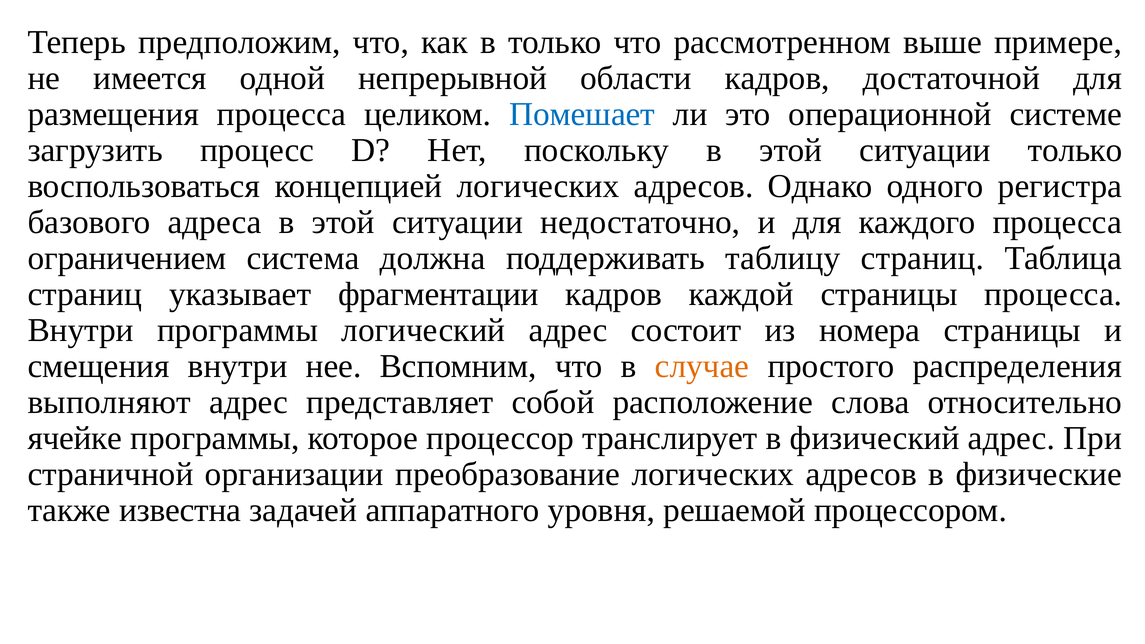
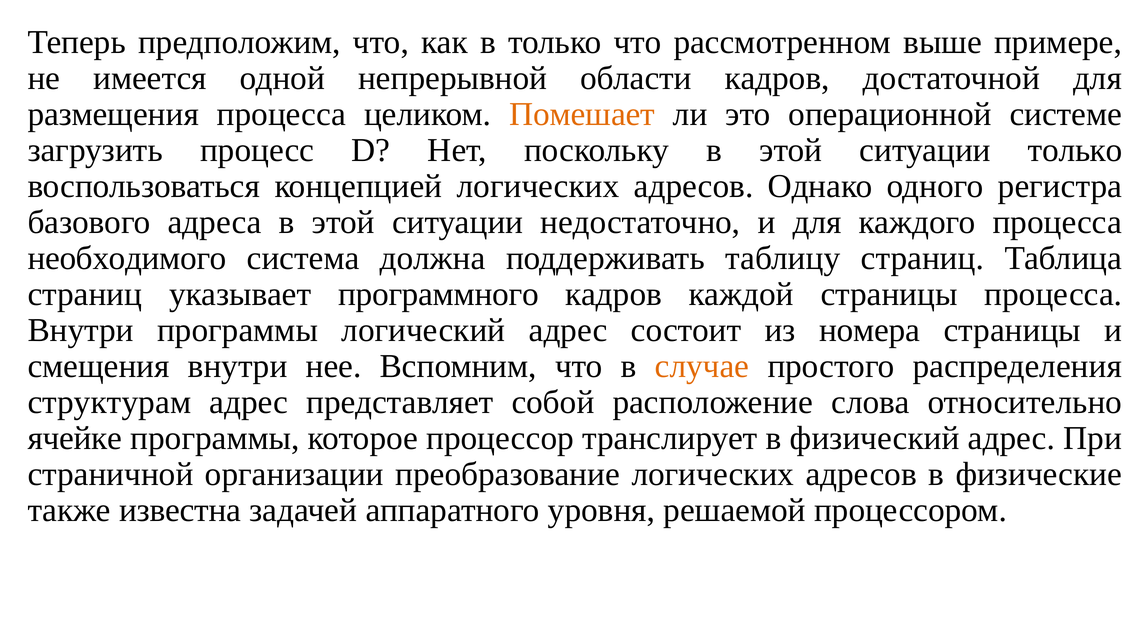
Помешает colour: blue -> orange (582, 114)
ограничением: ограничением -> необходимого (127, 258)
фрагментации: фрагментации -> программного (438, 294)
выполняют: выполняют -> структурам (109, 402)
